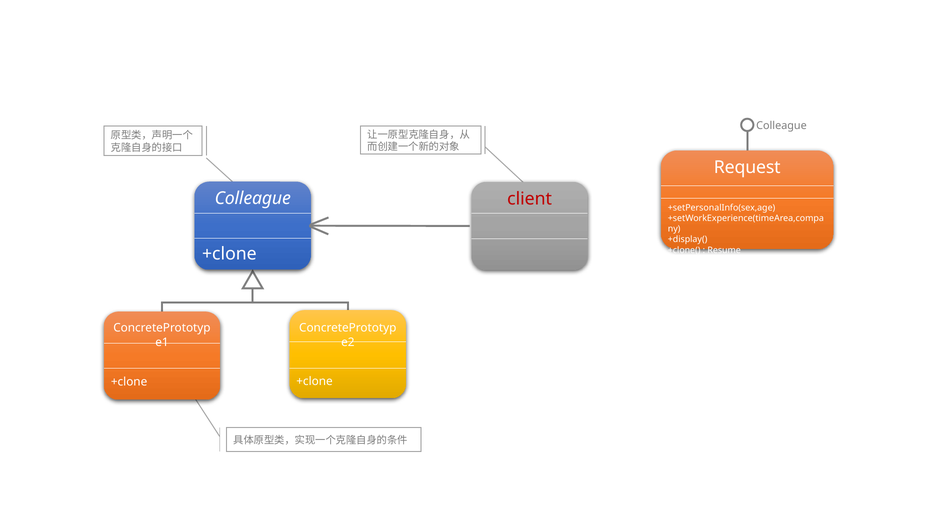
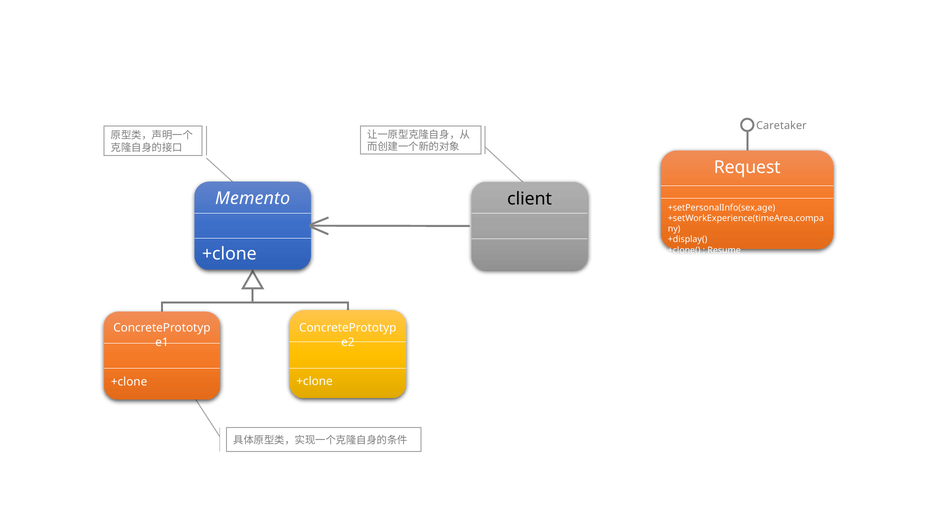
Colleague: Colleague -> Caretaker (781, 125)
Colleague: Colleague -> Memento (253, 198)
client colour: red -> black (530, 199)
